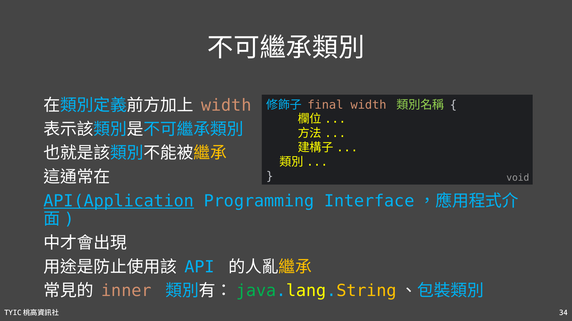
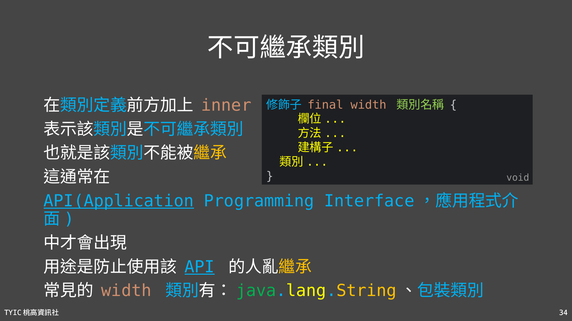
width: width -> inner (226, 106)
API underline: none -> present (200, 267)
inner: inner -> width (126, 291)
